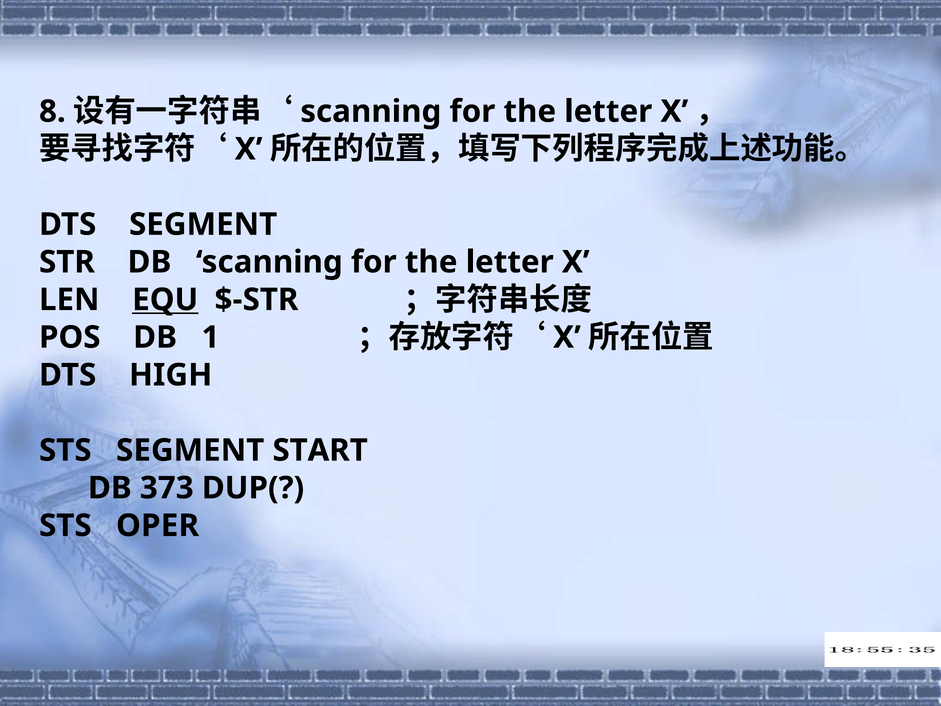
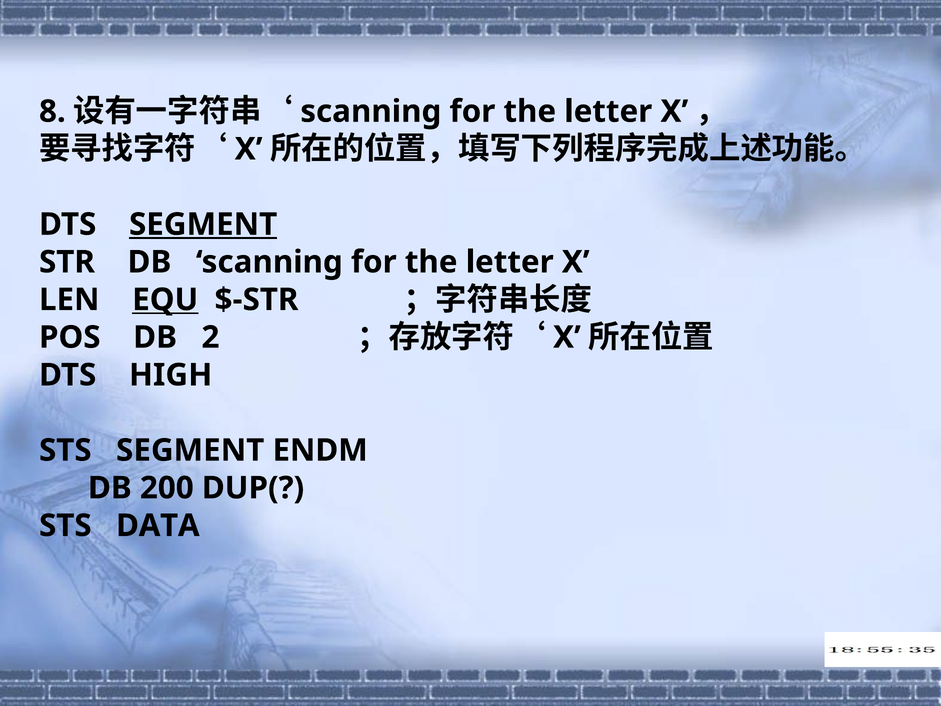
SEGMENT underline: none -> present (203, 224)
1: 1 -> 2 (210, 337)
START: START -> ENDM (320, 450)
373: 373 -> 200 (167, 488)
OPER: OPER -> DATA (158, 525)
